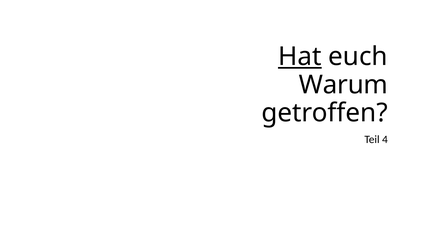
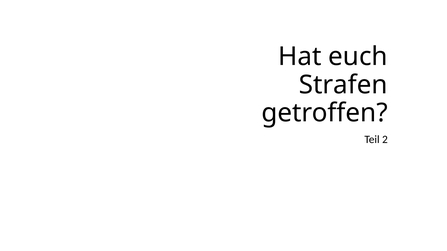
Hat underline: present -> none (300, 57)
Warum: Warum -> Strafen (343, 85)
4: 4 -> 2 (385, 140)
